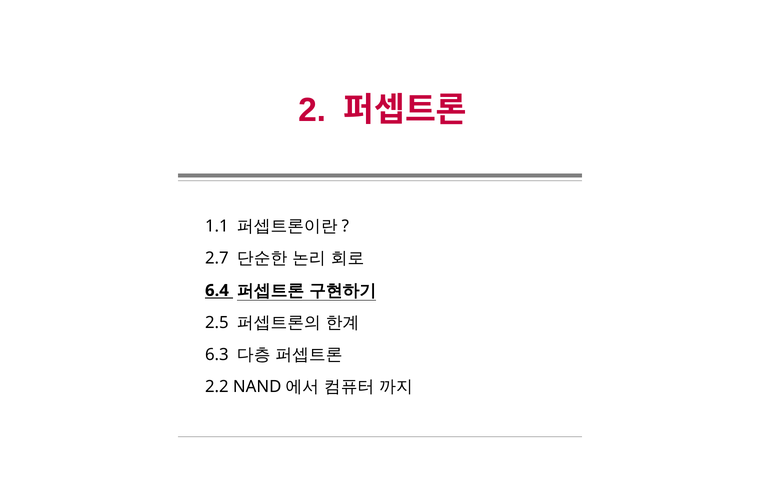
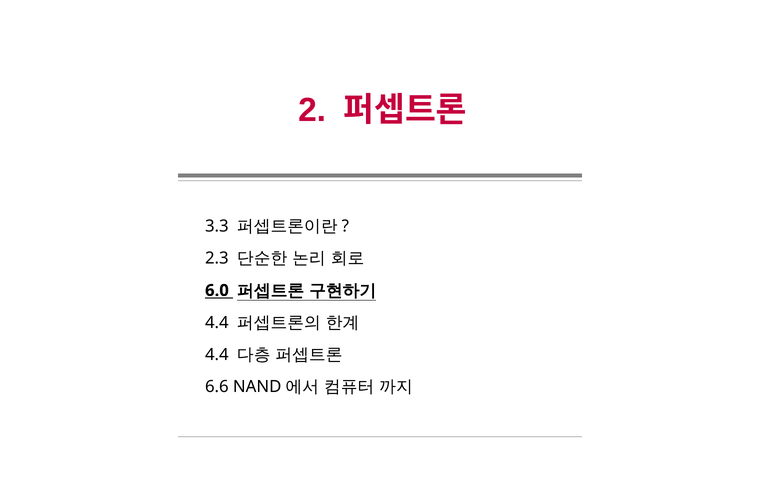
1.1: 1.1 -> 3.3 (217, 226)
2.7: 2.7 -> 2.3 (217, 258)
6.4: 6.4 -> 6.0 (217, 291)
2.5: 2.5 -> 4.4 (217, 323)
6.3: 6.3 -> 4.4 (217, 355)
2.2: 2.2 -> 6.6 (217, 387)
